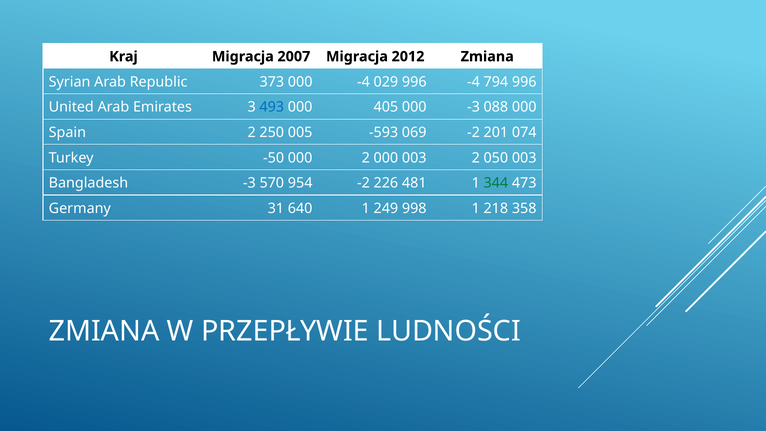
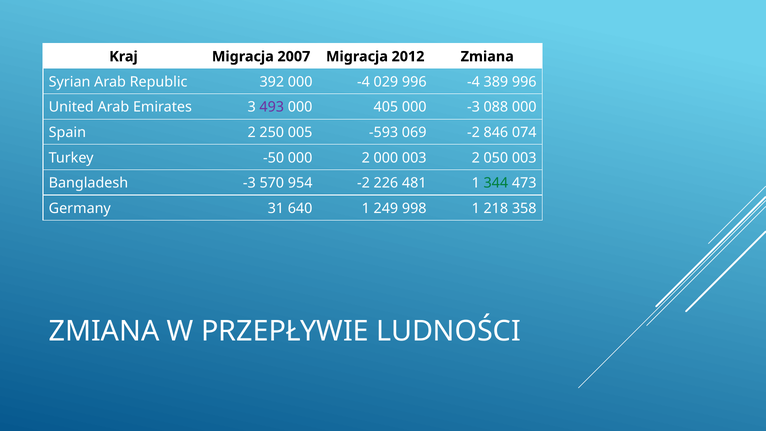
373: 373 -> 392 (272, 82)
794: 794 -> 389 (496, 82)
493 colour: blue -> purple (272, 107)
201: 201 -> 846 (496, 132)
